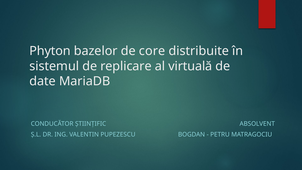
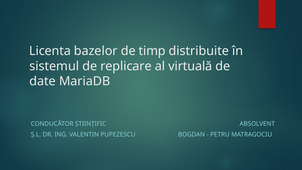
Phyton: Phyton -> Licenta (50, 51)
core: core -> timp (152, 51)
